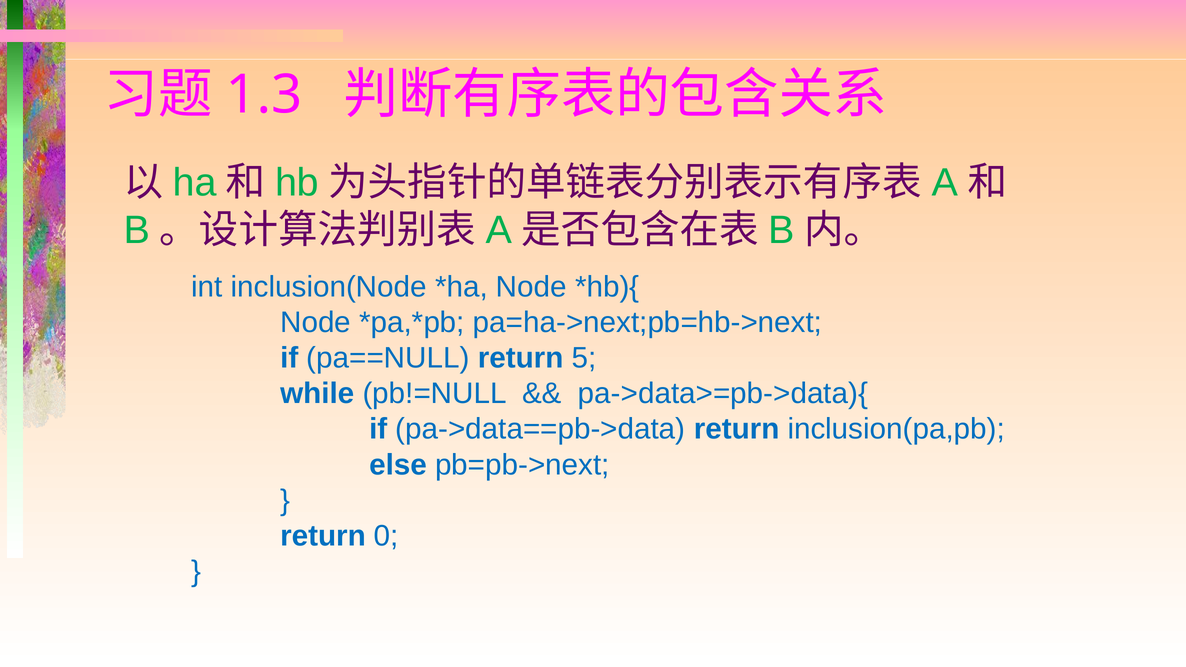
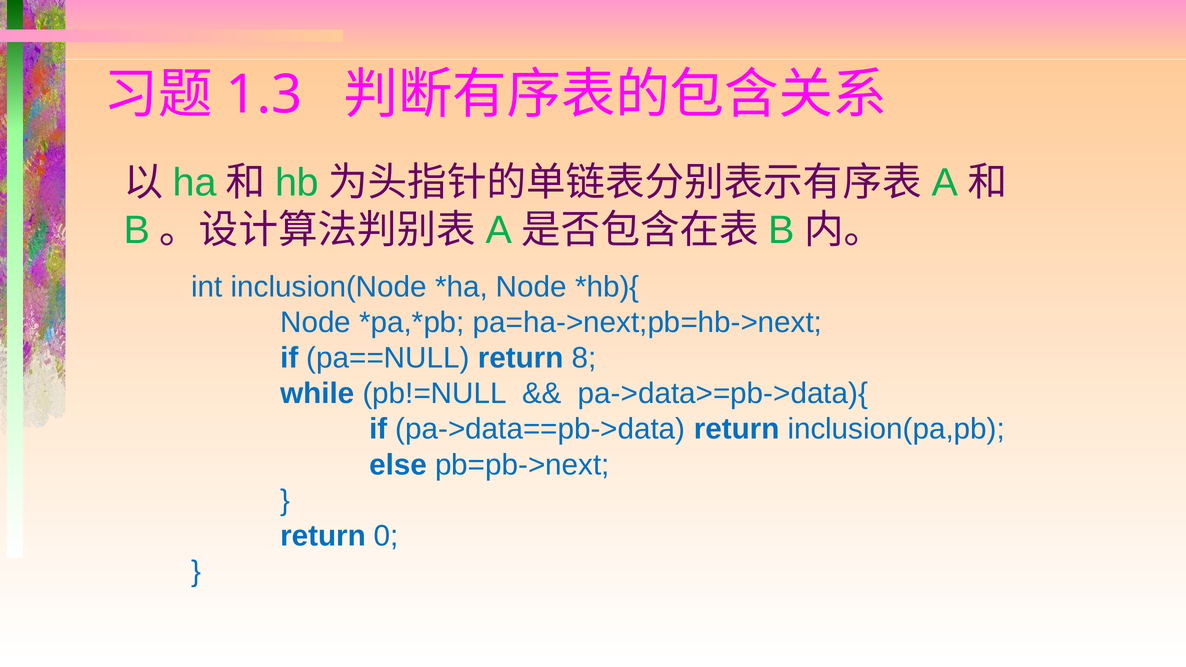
5: 5 -> 8 (584, 358)
